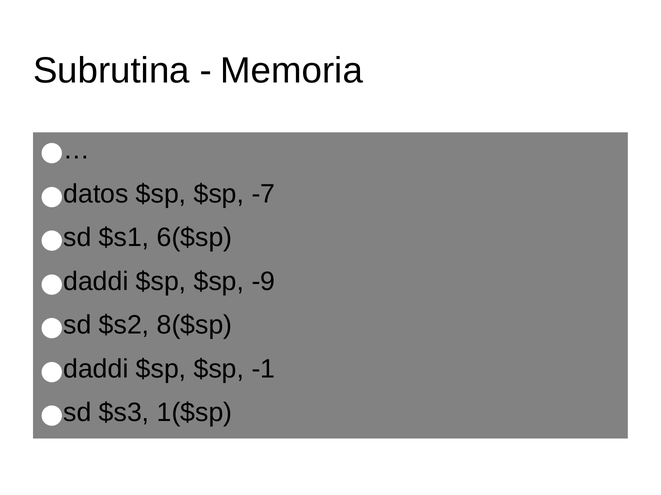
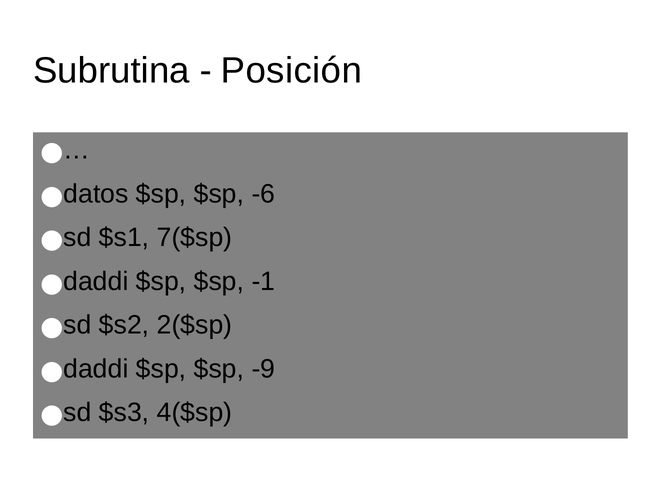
Memoria: Memoria -> Posición (291, 71)
-7: -7 -> -6 (263, 194)
6($sp: 6($sp -> 7($sp (194, 238)
-9: -9 -> -1 (263, 282)
8($sp: 8($sp -> 2($sp (194, 326)
-1: -1 -> -9 (263, 369)
1($sp: 1($sp -> 4($sp (194, 413)
